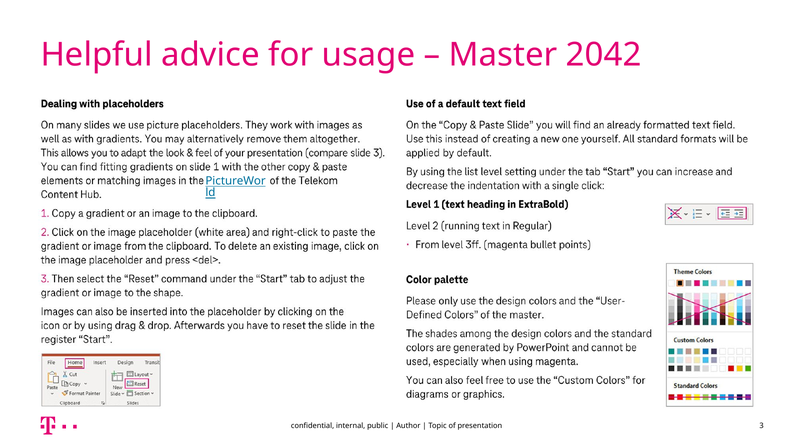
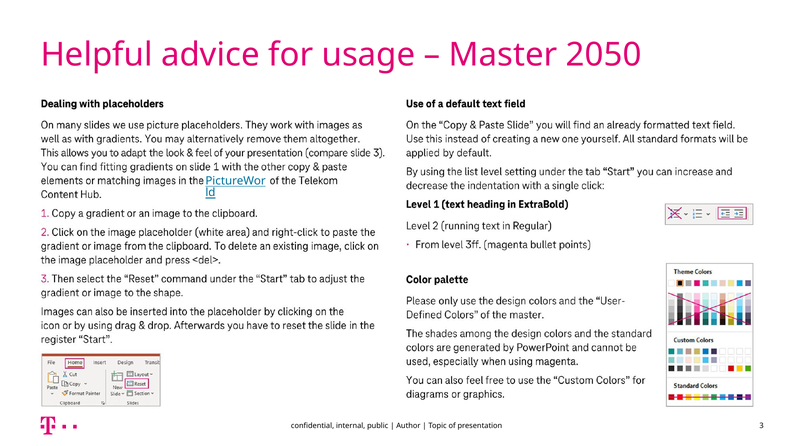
2042: 2042 -> 2050 (604, 55)
